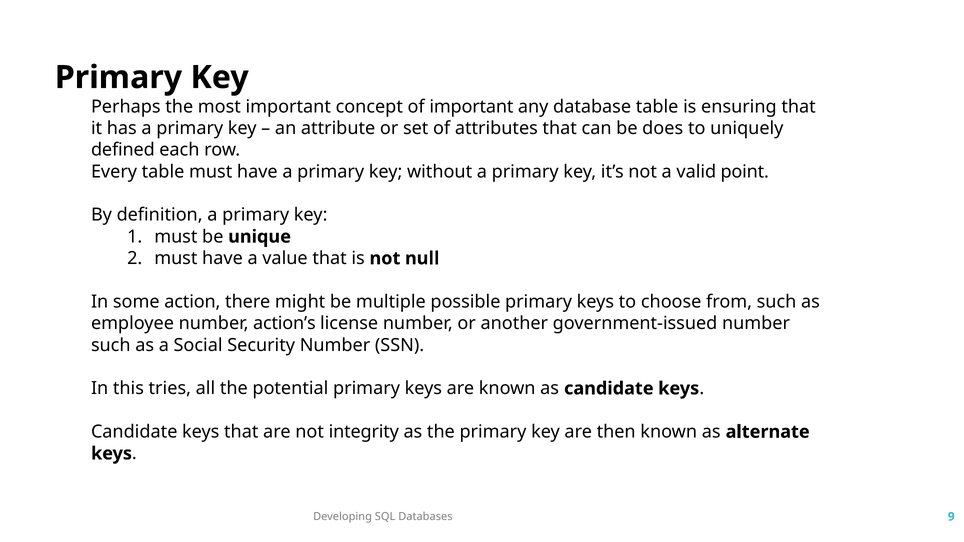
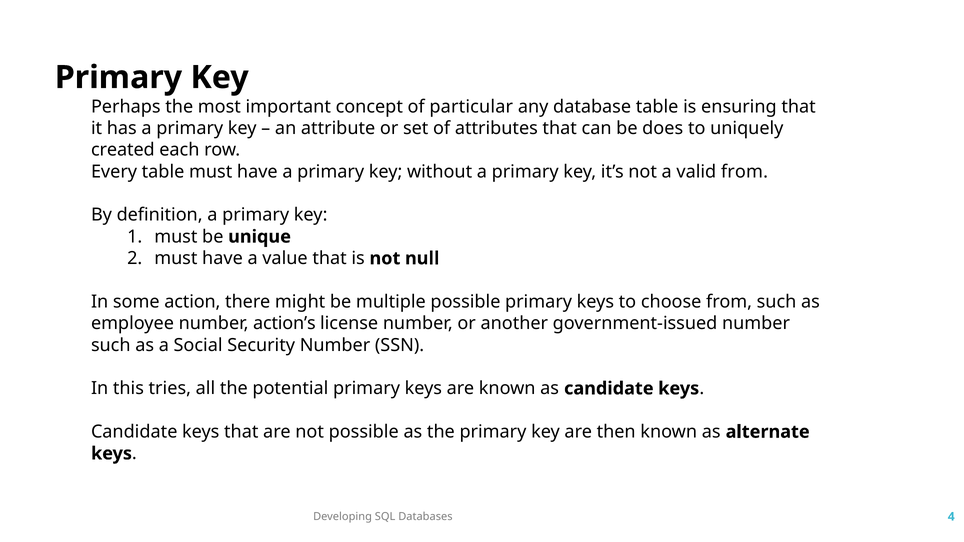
of important: important -> particular (471, 107)
defined: defined -> created (123, 150)
valid point: point -> from (744, 172)
not integrity: integrity -> possible (364, 432)
9: 9 -> 4 (951, 517)
